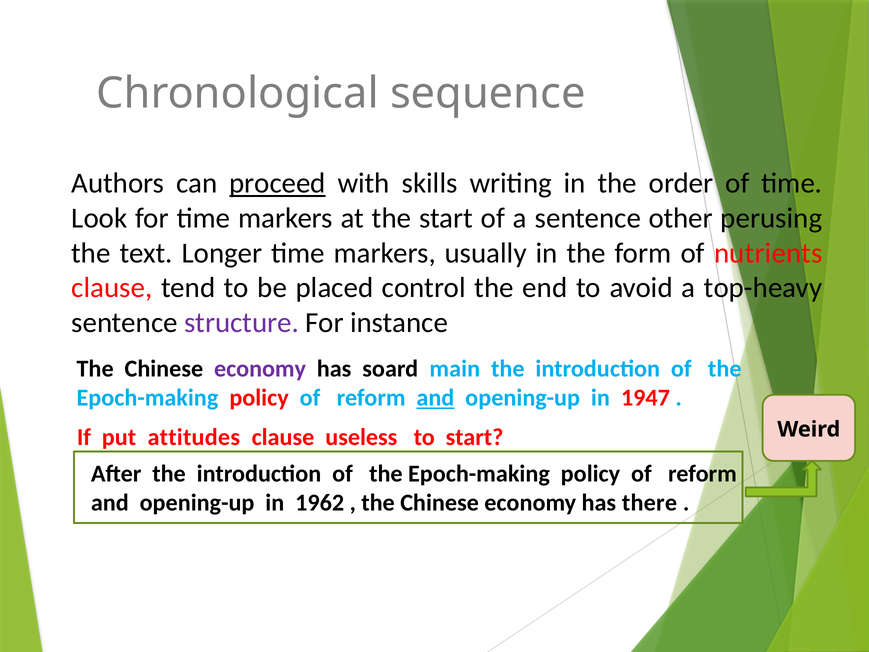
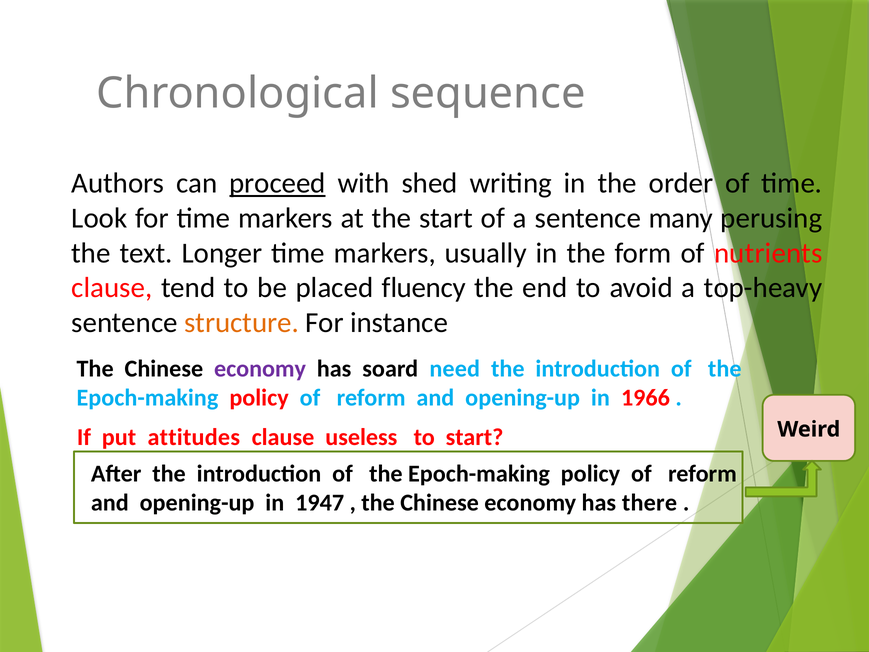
skills: skills -> shed (430, 183)
other: other -> many (681, 218)
control: control -> fluency (424, 288)
structure colour: purple -> orange (242, 322)
main: main -> need (455, 369)
and underline: present -> none (435, 398)
1947: 1947 -> 1966 (645, 398)
1962: 1962 -> 1947 (320, 503)
